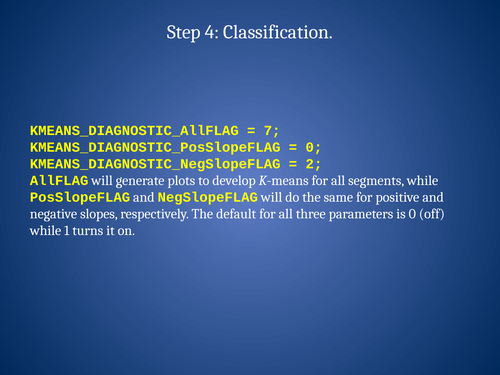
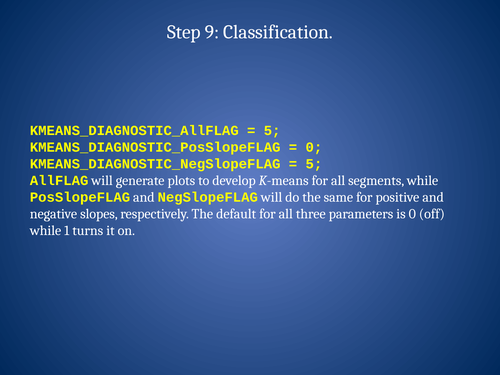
4: 4 -> 9 (212, 32)
7: 7 -> 5 (272, 131)
2: 2 -> 5 (314, 164)
